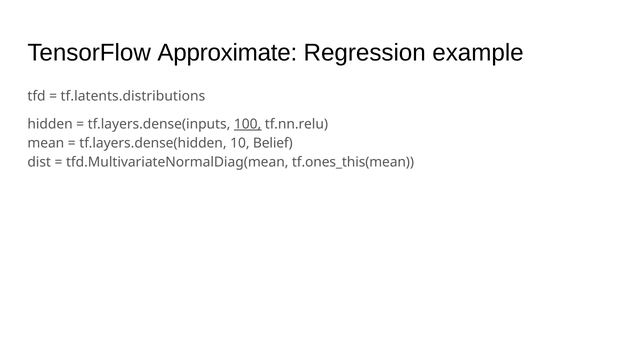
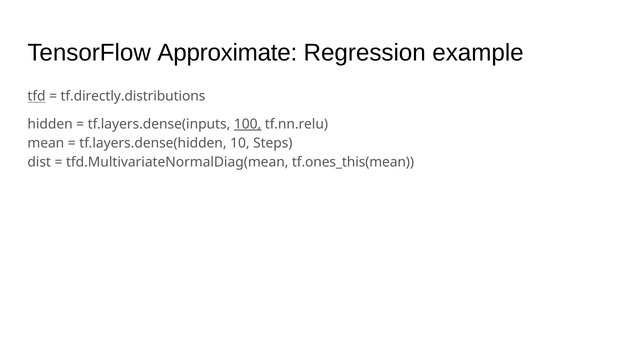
tfd underline: none -> present (37, 96)
tf.latents.distributions: tf.latents.distributions -> tf.directly.distributions (133, 96)
Belief: Belief -> Steps (273, 143)
